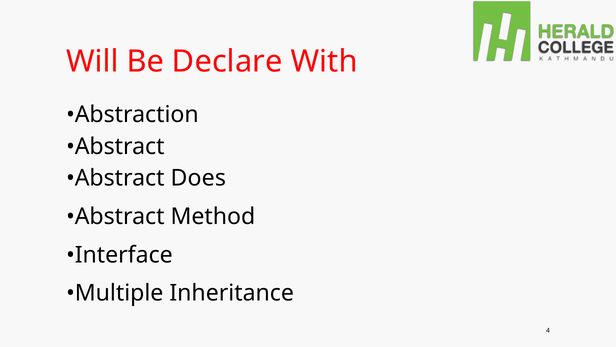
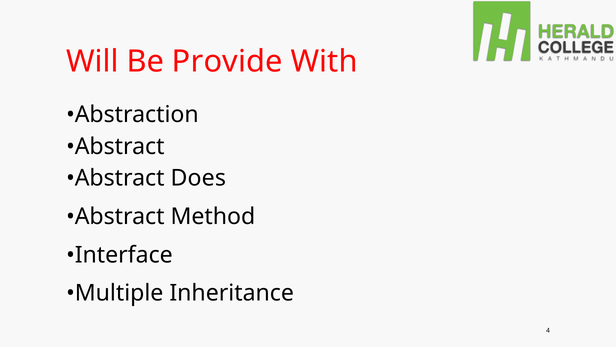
Declare: Declare -> Provide (227, 62)
